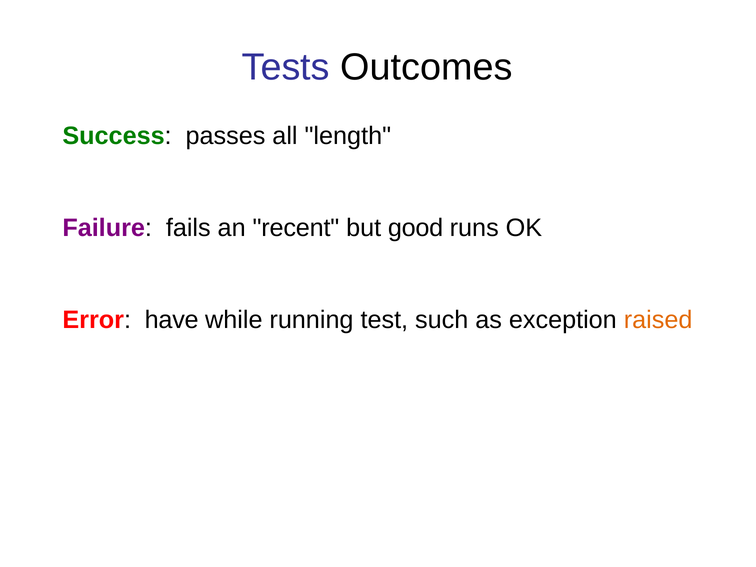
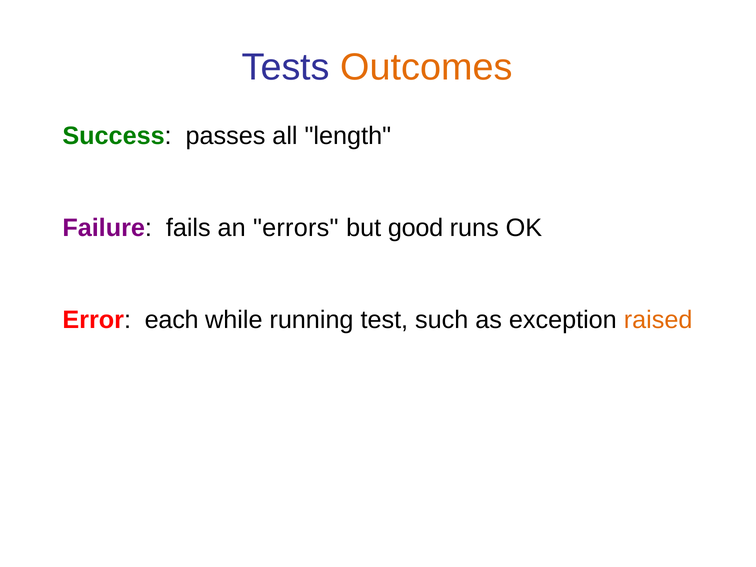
Outcomes colour: black -> orange (426, 68)
recent: recent -> errors (296, 228)
have: have -> each (172, 320)
